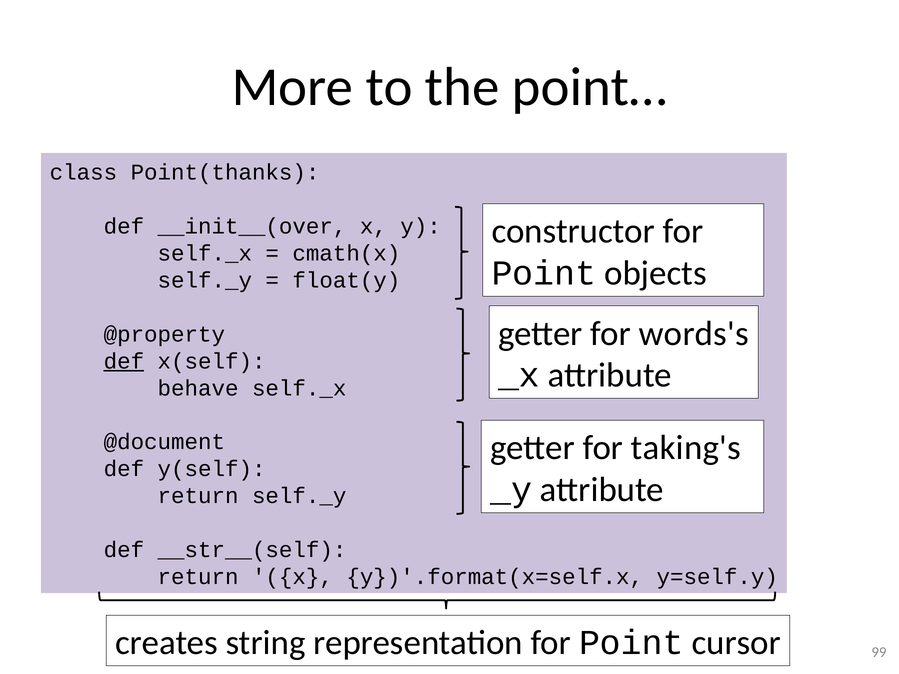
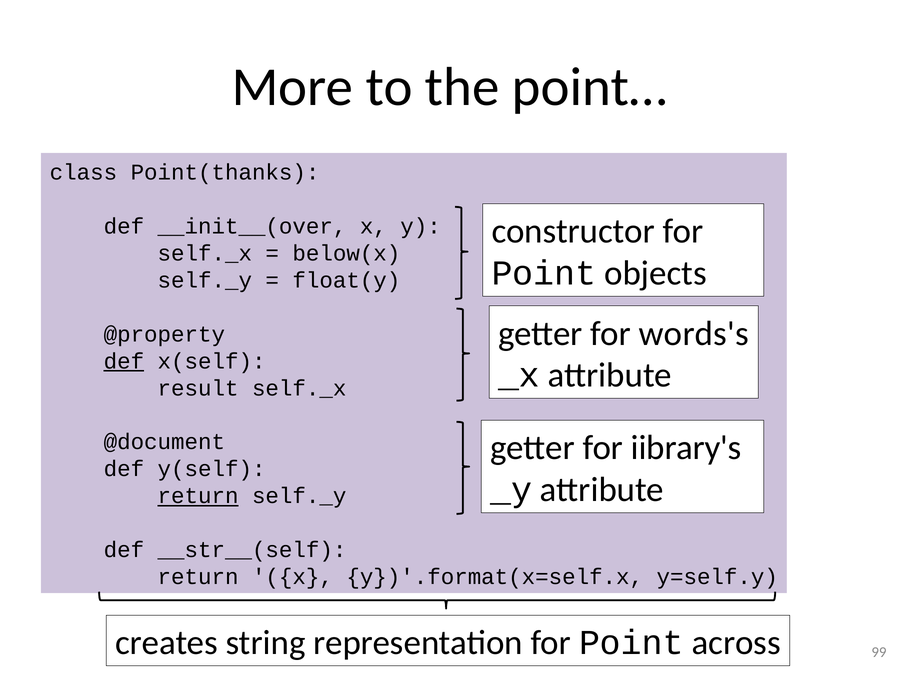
cmath(x: cmath(x -> below(x (346, 253)
behave: behave -> result (198, 388)
taking's: taking's -> iibrary's (686, 448)
return underline: none -> present (198, 496)
cursor: cursor -> across (736, 643)
